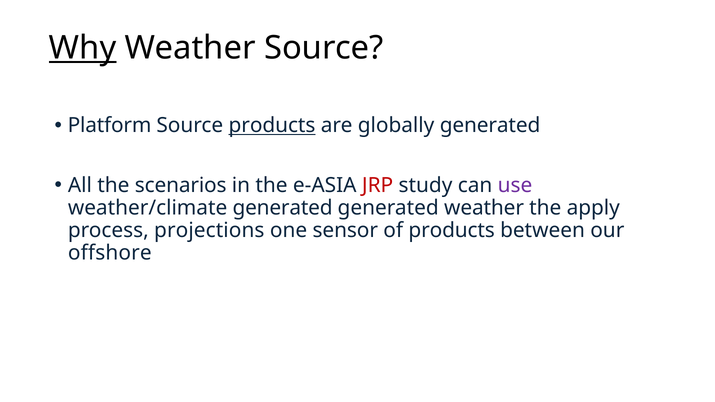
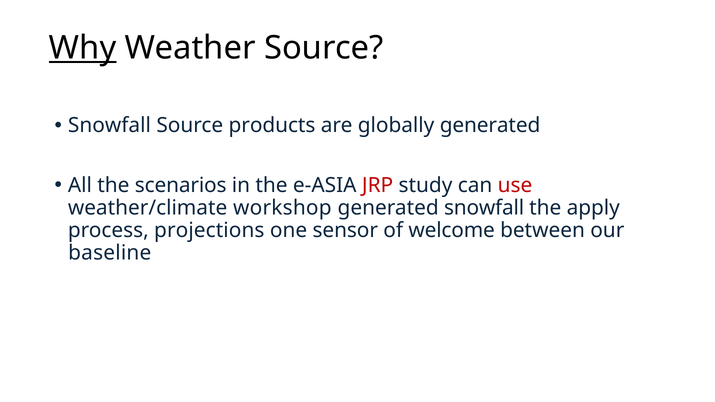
Platform: Platform -> Snowfall (109, 126)
products underline: present -> none (272, 126)
use colour: purple -> red (515, 185)
weather/climate generated: generated -> workshop (282, 208)
generated weather: weather -> snowfall (484, 208)
of products: products -> welcome (452, 230)
offshore: offshore -> baseline (110, 253)
